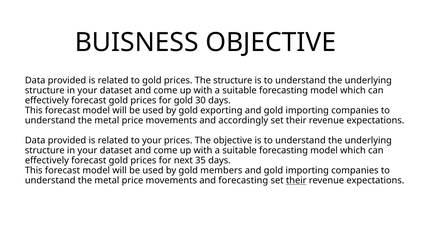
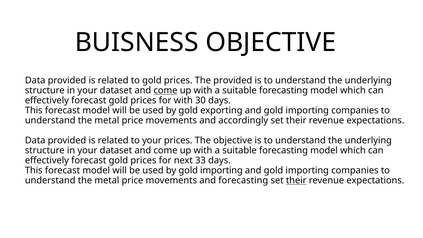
The structure: structure -> provided (233, 81)
come underline: none -> present (165, 91)
for gold: gold -> with (183, 101)
35: 35 -> 33 (200, 160)
by gold members: members -> importing (221, 170)
